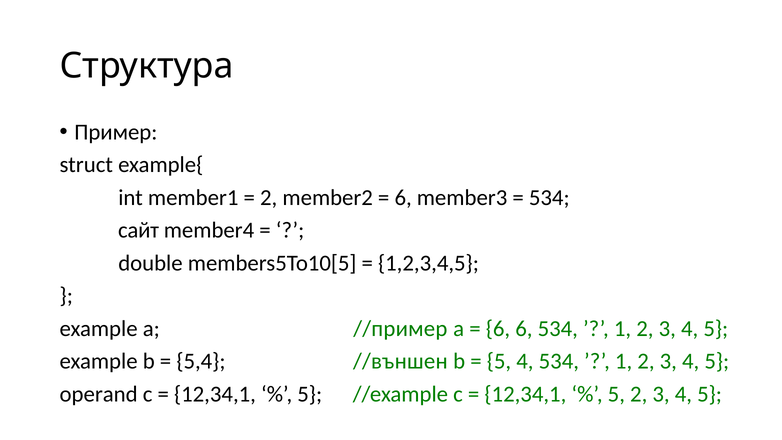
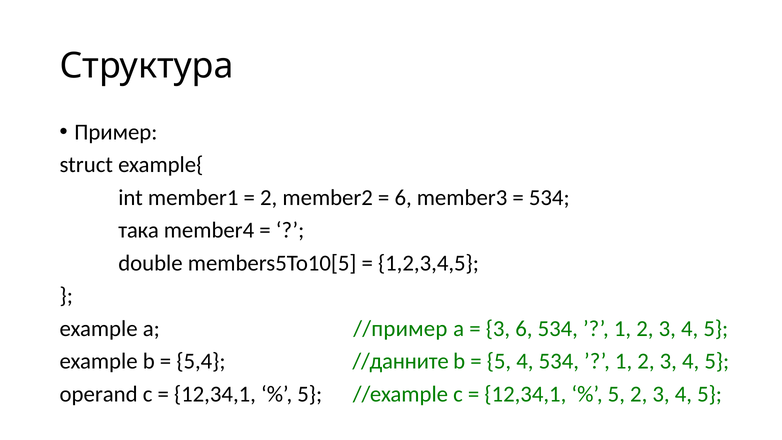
сайт: сайт -> така (139, 230)
6: 6 -> 3 (498, 329)
//външен: //външен -> //данните (401, 361)
